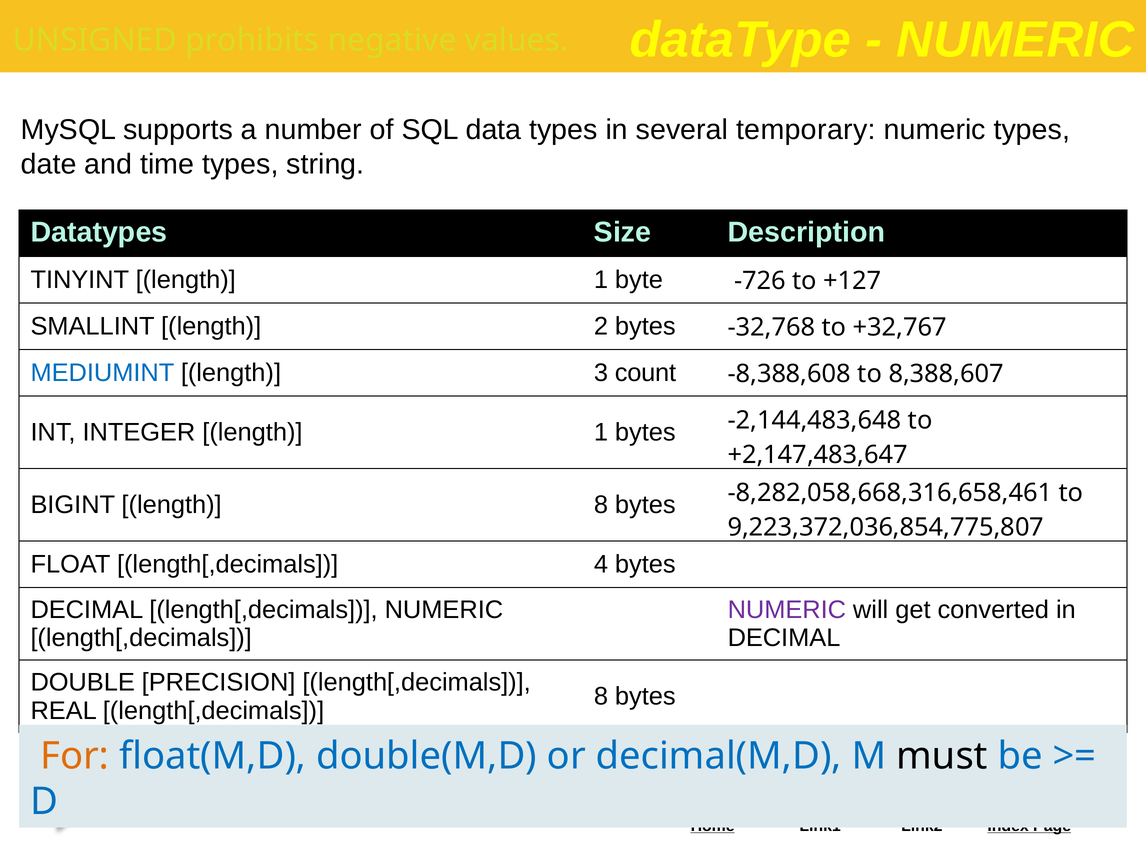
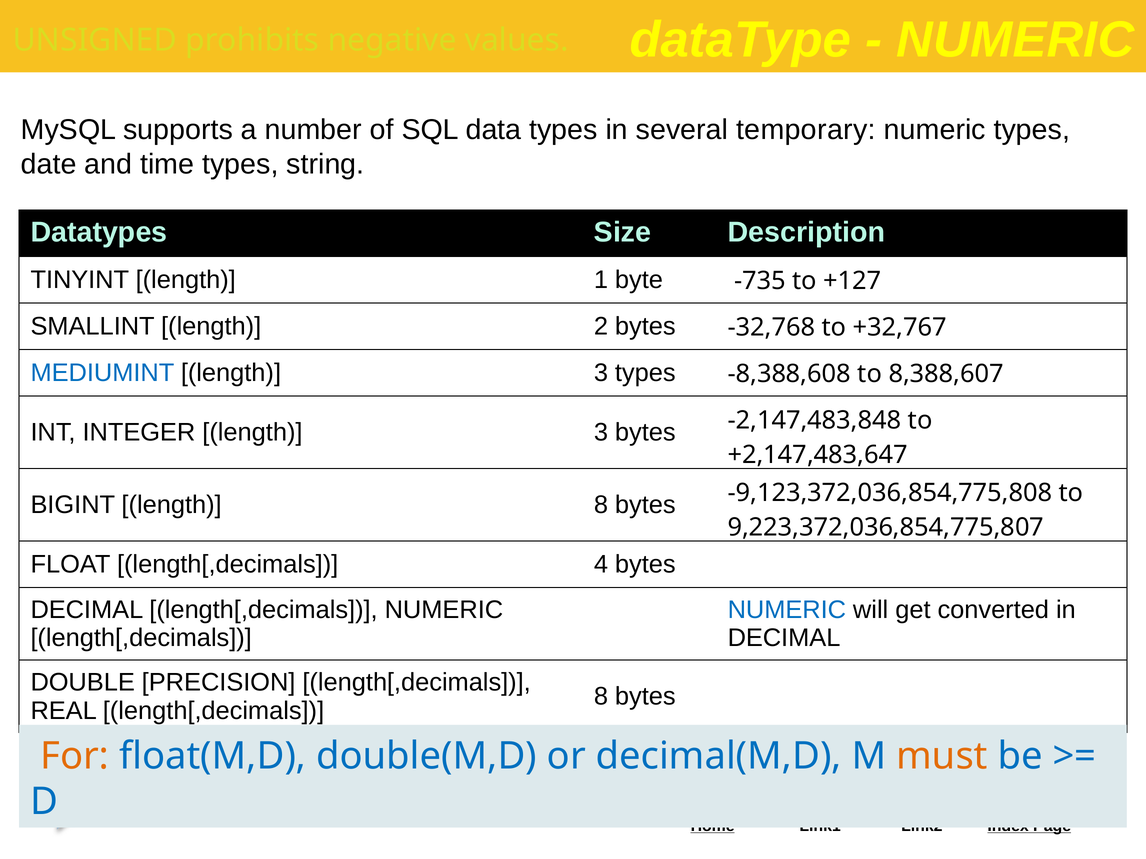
-726: -726 -> -735 (760, 281)
3 count: count -> types (645, 373)
INTEGER length 1: 1 -> 3 (601, 433)
-2,144,483,648: -2,144,483,648 -> -2,147,483,848 (814, 420)
-8,282,058,668,316,658,461: -8,282,058,668,316,658,461 -> -9,123,372,036,854,775,808 (890, 493)
NUMERIC colour: purple -> blue (787, 610)
must colour: black -> orange (942, 756)
